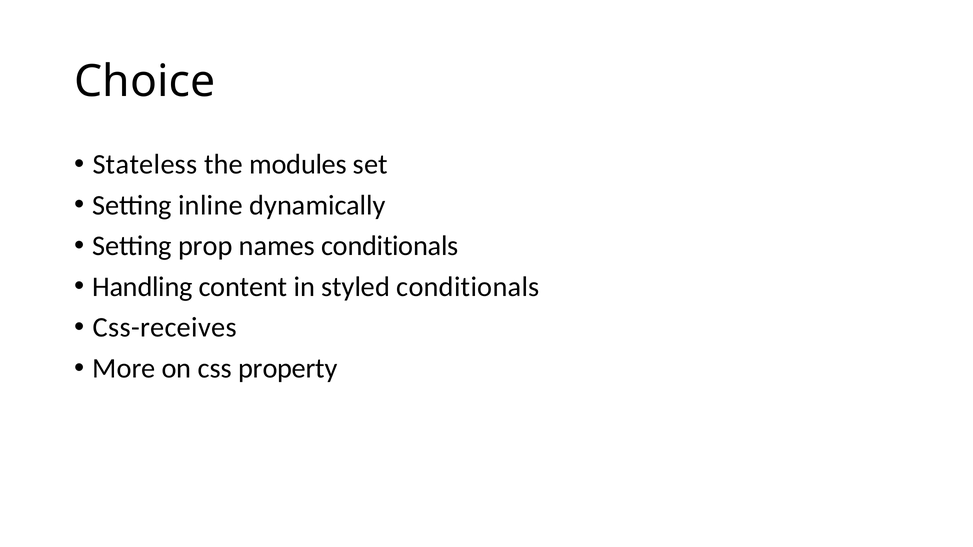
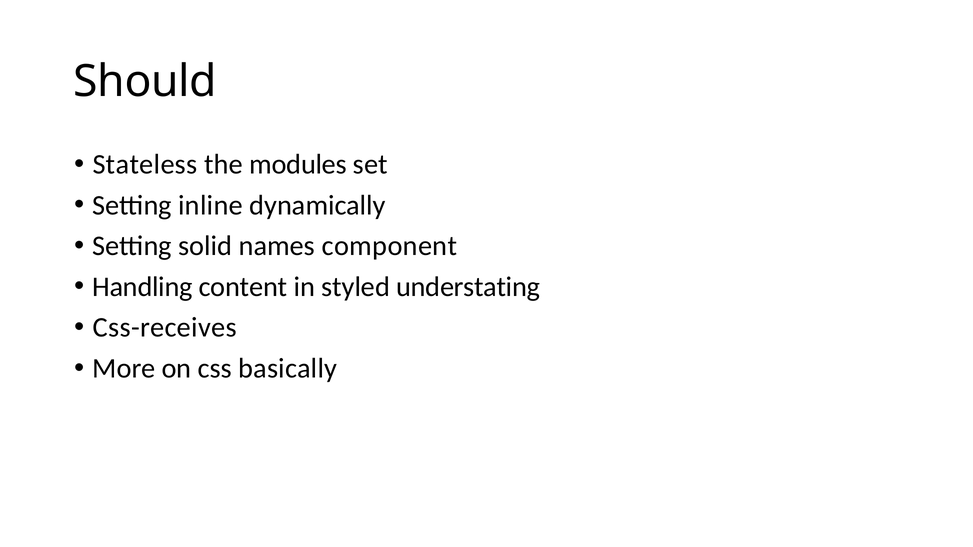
Choice: Choice -> Should (145, 82)
prop: prop -> solid (205, 246)
names conditionals: conditionals -> component (390, 246)
styled conditionals: conditionals -> understating (468, 287)
property: property -> basically (288, 368)
